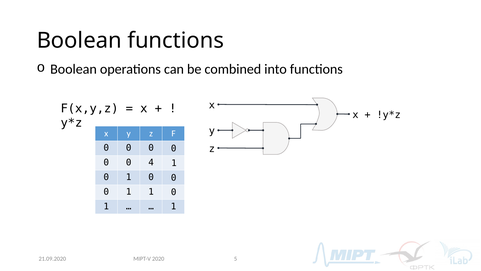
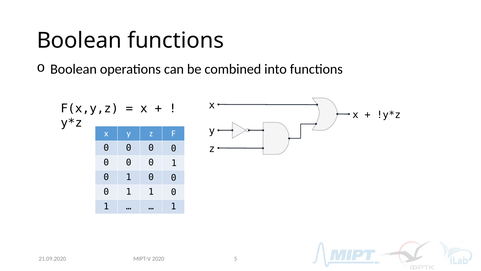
4: 4 -> 0 (151, 162)
